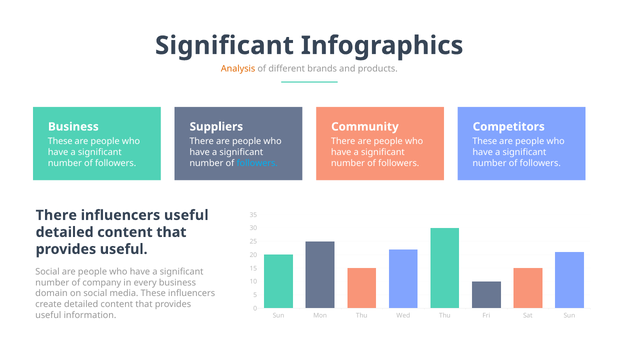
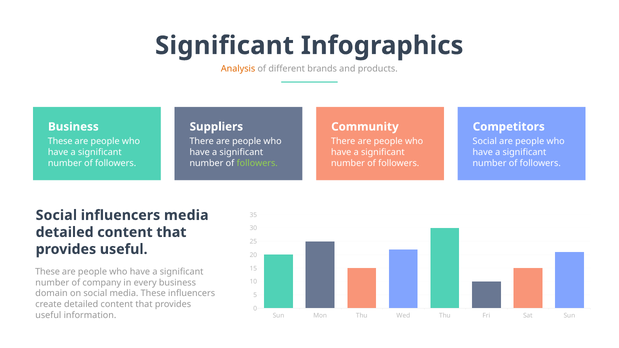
These: These -> Social (485, 141)
followers colour: light blue -> light green (257, 163)
There: There -> Social (56, 215)
influencers useful: useful -> media (186, 215)
Social: Social -> These (48, 272)
